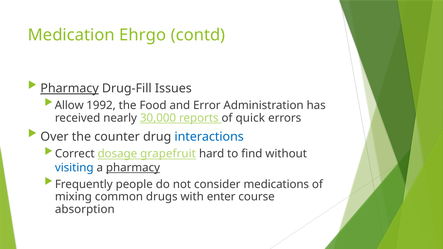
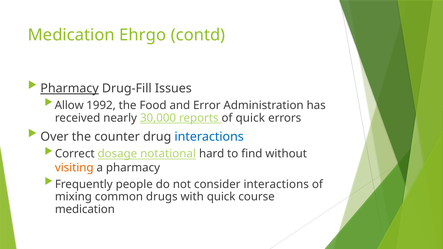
grapefruit: grapefruit -> notational (168, 154)
visiting colour: blue -> orange (74, 168)
pharmacy underline: present -> none (133, 168)
consider medications: medications -> interactions (276, 185)
with enter: enter -> quick (221, 197)
absorption: absorption -> medication (85, 209)
